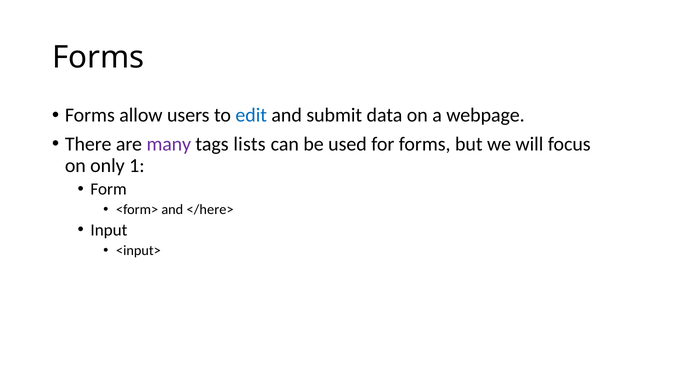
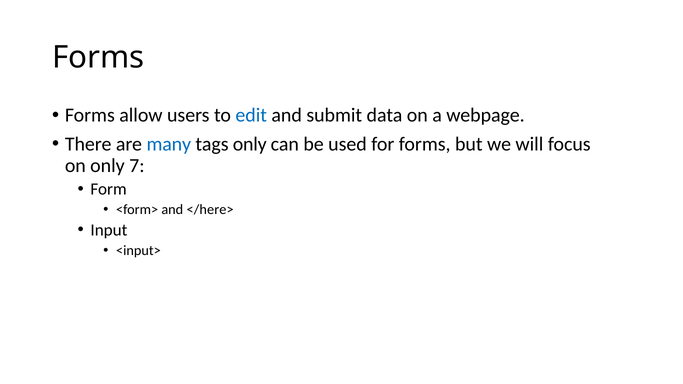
many colour: purple -> blue (169, 144)
tags lists: lists -> only (250, 144)
1: 1 -> 7 (137, 166)
